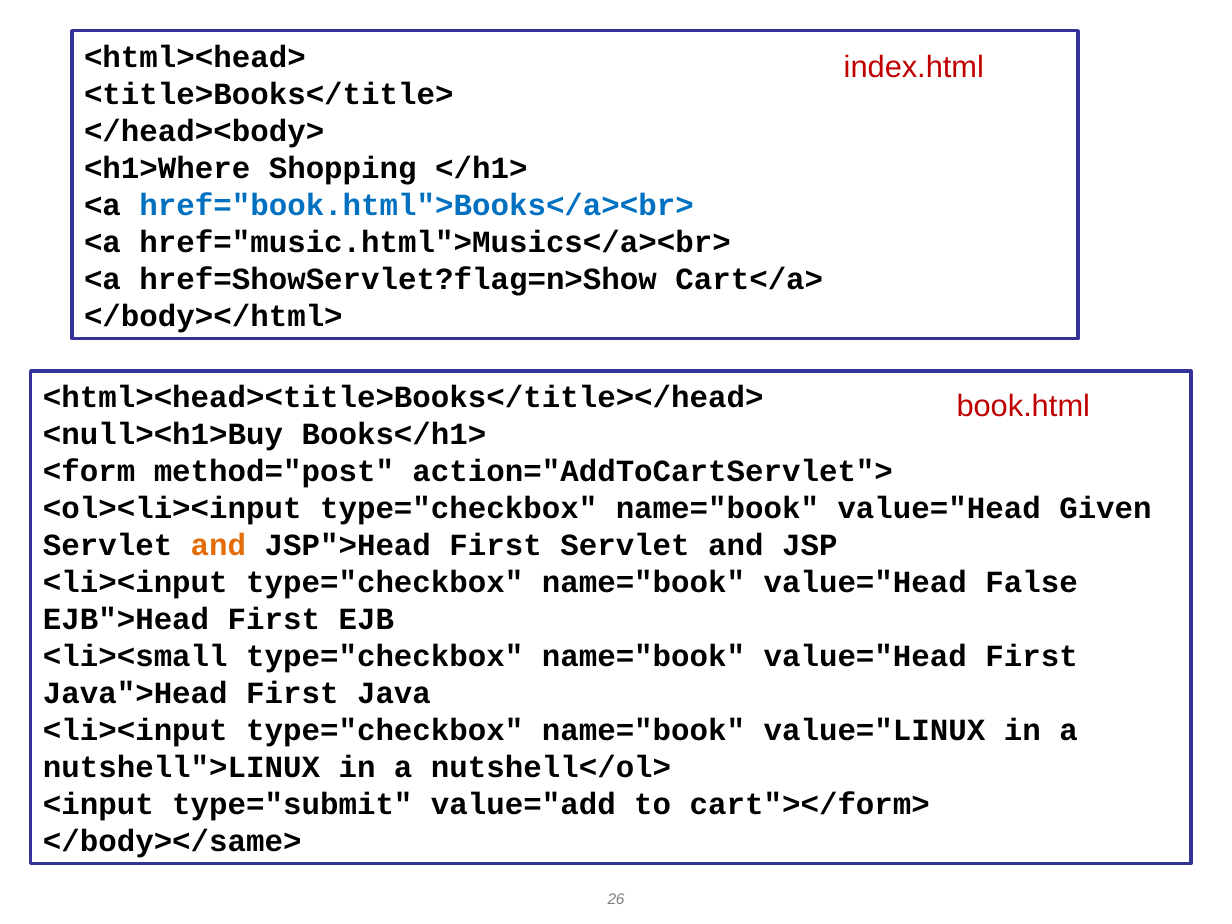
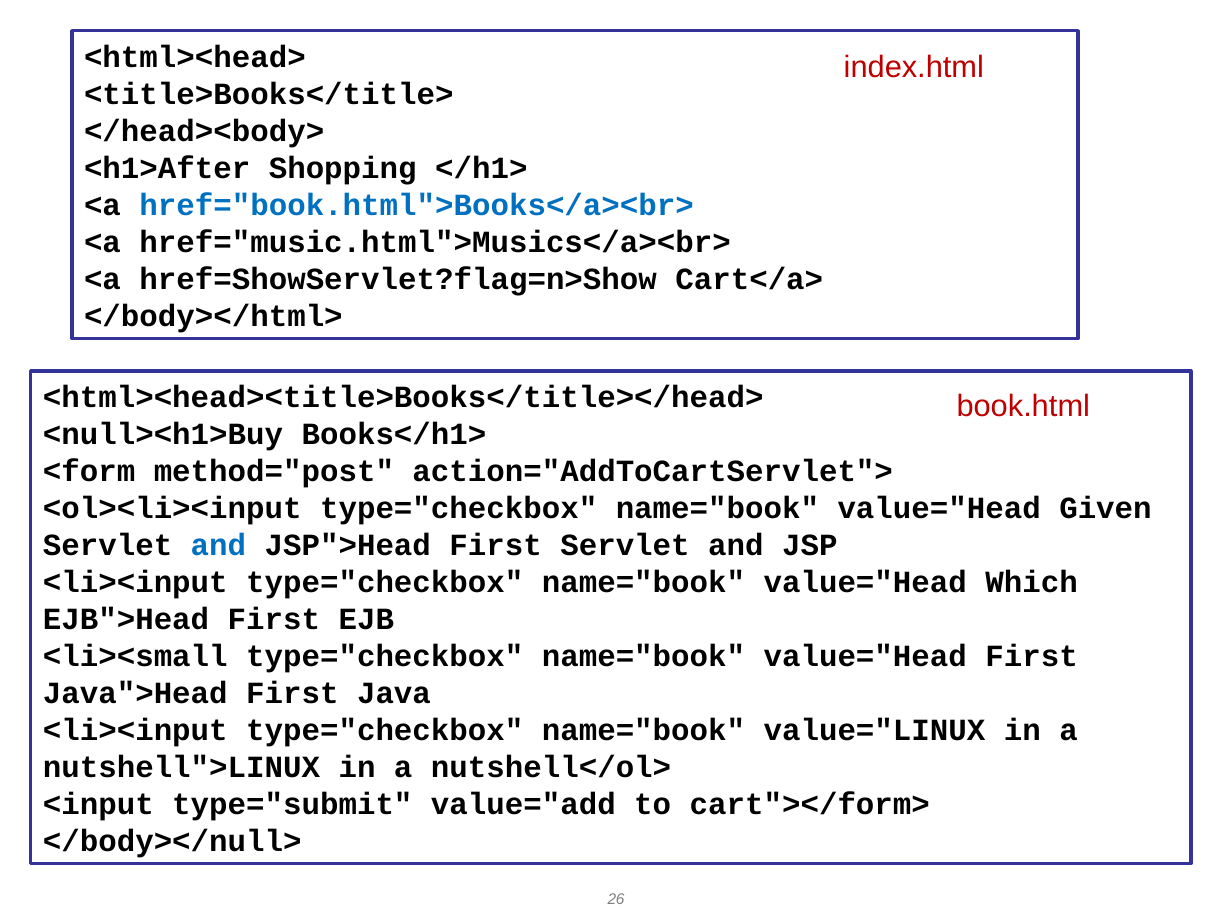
<h1>Where: <h1>Where -> <h1>After (167, 168)
and colour: orange -> blue (218, 545)
False: False -> Which (1032, 582)
</body></same>: </body></same> -> </body></null> (172, 841)
